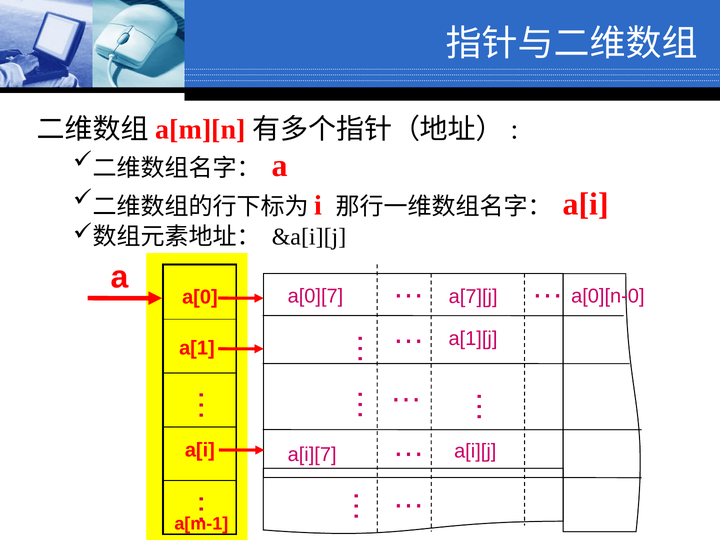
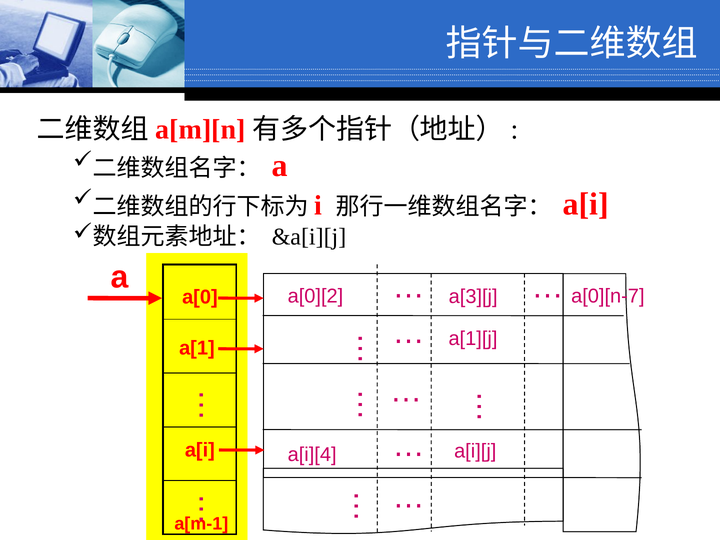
a[0][7: a[0][7 -> a[0][2 (315, 296)
a[0][n-0: a[0][n-0 -> a[0][n-7 (608, 296)
a[7][j: a[7][j -> a[3][j (473, 297)
a[i][7: a[i][7 -> a[i][4 (312, 455)
